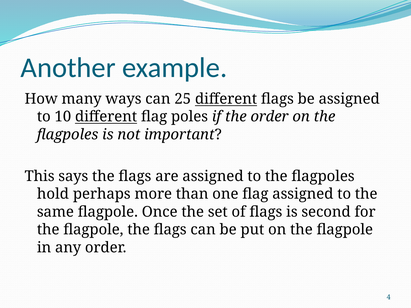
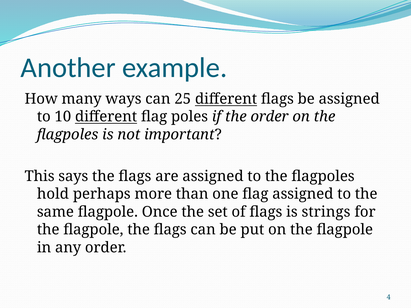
second: second -> strings (326, 212)
